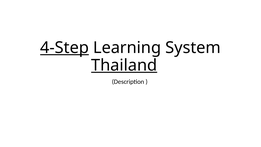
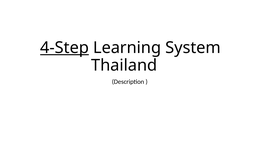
Thailand underline: present -> none (124, 65)
